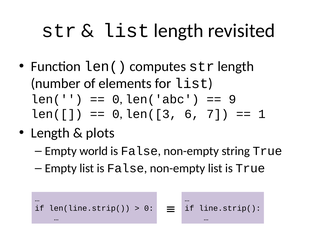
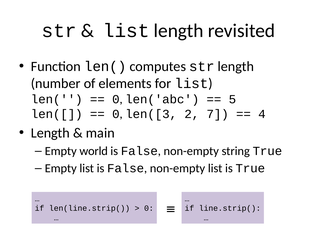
9: 9 -> 5 (232, 99)
6: 6 -> 2 (192, 114)
1: 1 -> 4 (262, 114)
plots: plots -> main (100, 133)
